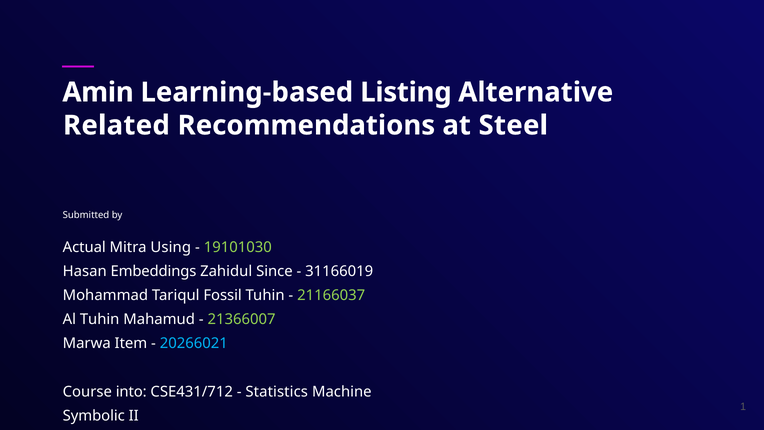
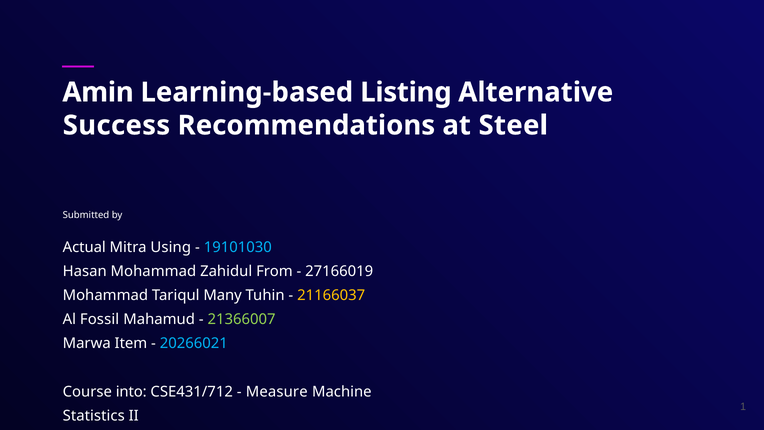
Related: Related -> Success (116, 125)
19101030 colour: light green -> light blue (238, 247)
Hasan Embeddings: Embeddings -> Mohammad (153, 271)
Since: Since -> From (274, 271)
31166019: 31166019 -> 27166019 (339, 271)
Fossil: Fossil -> Many (223, 295)
21166037 colour: light green -> yellow (331, 295)
Al Tuhin: Tuhin -> Fossil (100, 319)
Statistics: Statistics -> Measure (277, 391)
Symbolic: Symbolic -> Statistics (94, 416)
